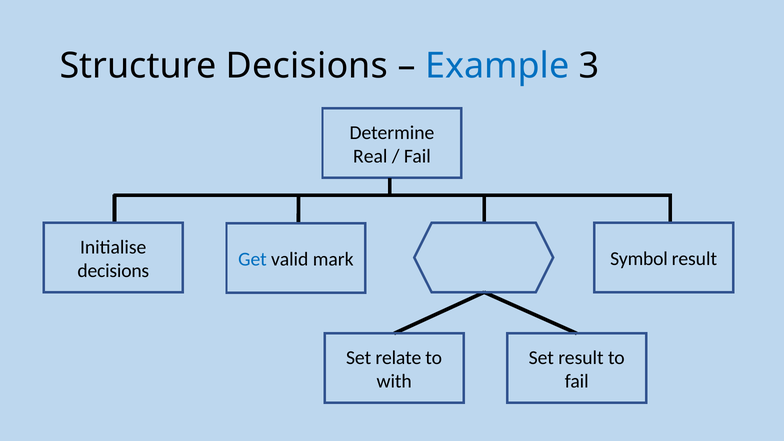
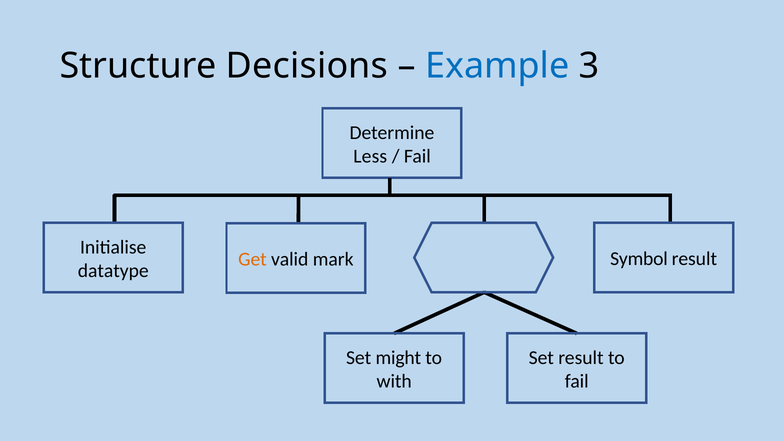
Real: Real -> Less (370, 156)
Get colour: blue -> orange (252, 259)
decisions: decisions -> datatype (113, 271)
relate: relate -> might (398, 358)
